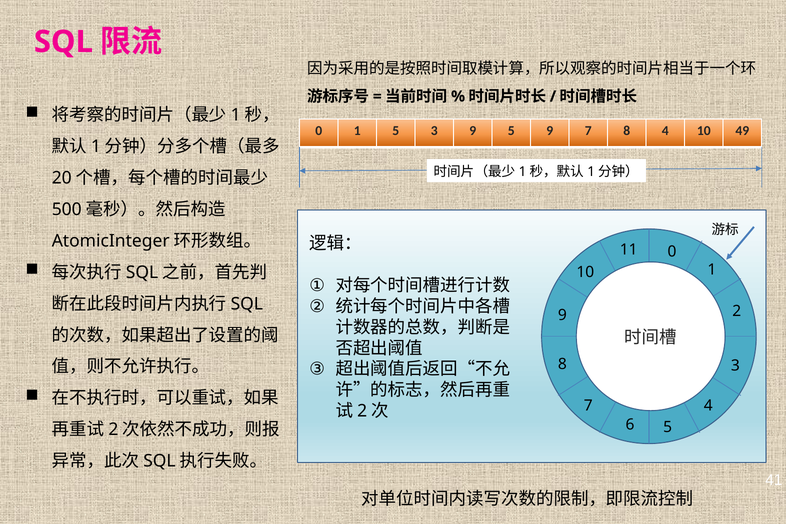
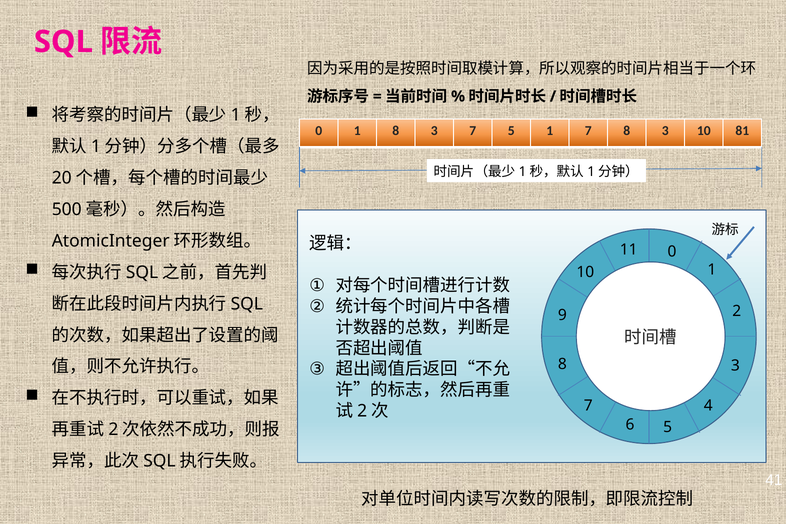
1 5: 5 -> 8 (396, 131)
3 9: 9 -> 7 (473, 131)
5 9: 9 -> 1 (550, 131)
7 8 4: 4 -> 3 (665, 131)
49: 49 -> 81 (742, 131)
